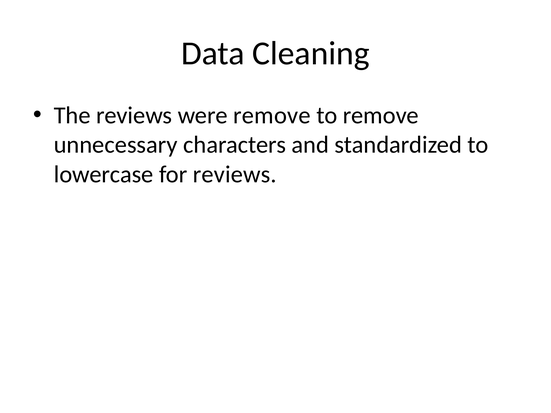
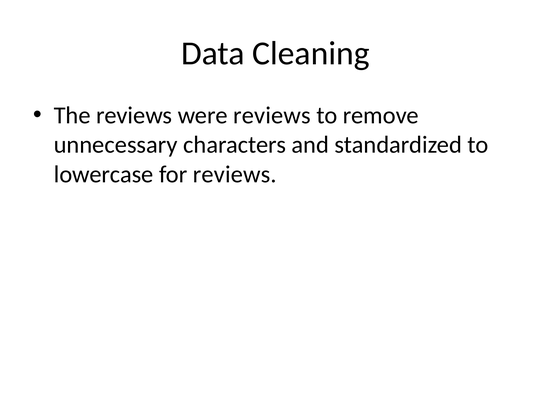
were remove: remove -> reviews (272, 116)
